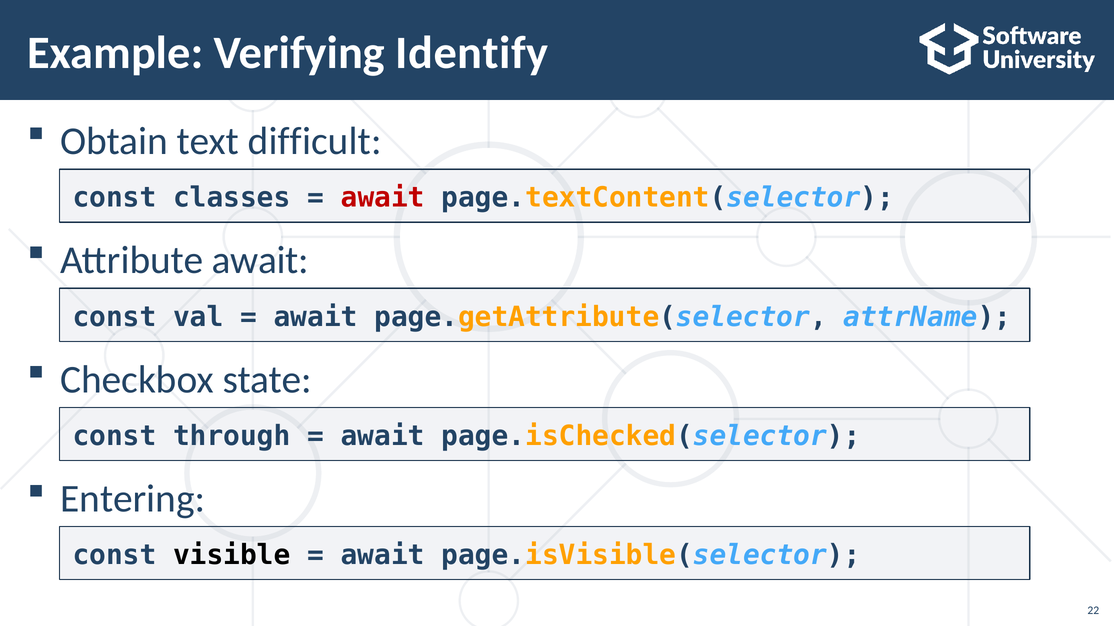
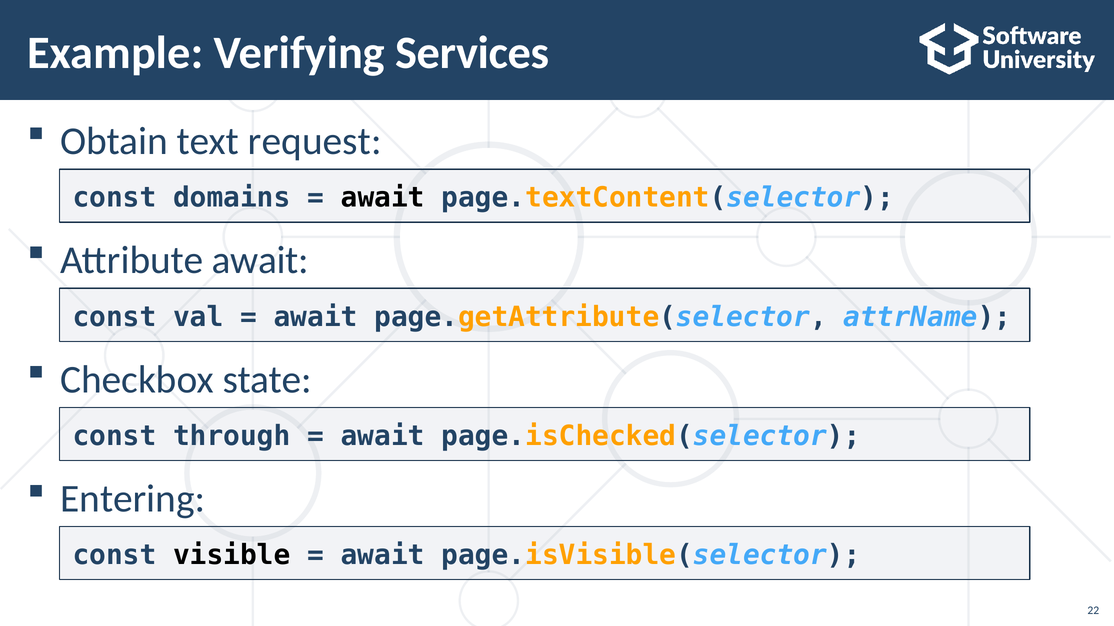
Identify: Identify -> Services (472, 53)
difficult: difficult -> request (315, 141)
classes: classes -> domains (232, 198)
await colour: red -> black (383, 198)
